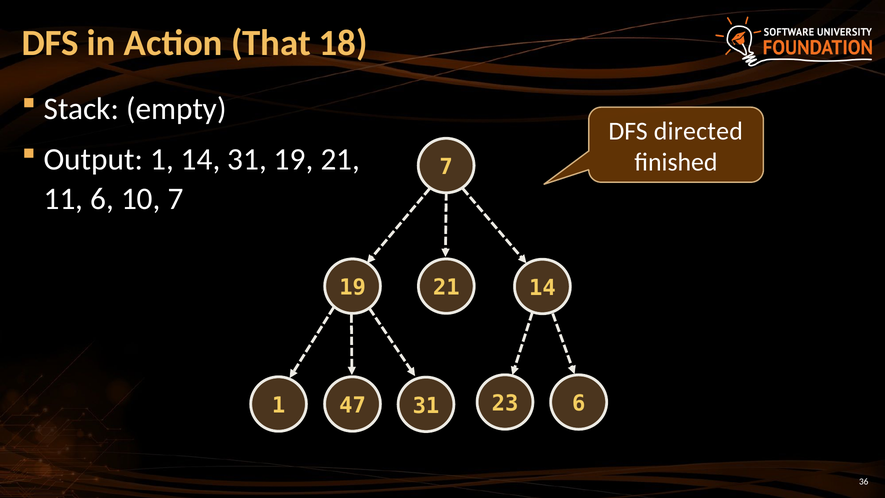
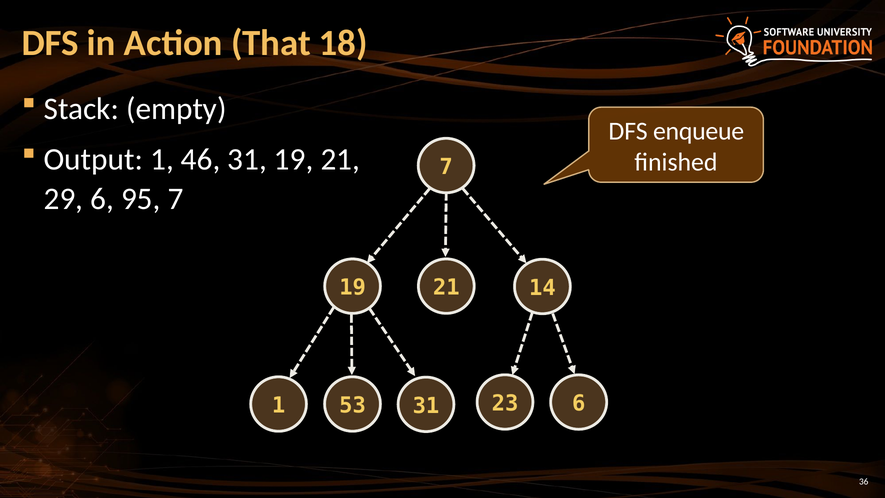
directed: directed -> enqueue (699, 131)
1 14: 14 -> 46 (201, 160)
11: 11 -> 29 (64, 199)
10: 10 -> 95 (141, 199)
47: 47 -> 53 (353, 405)
